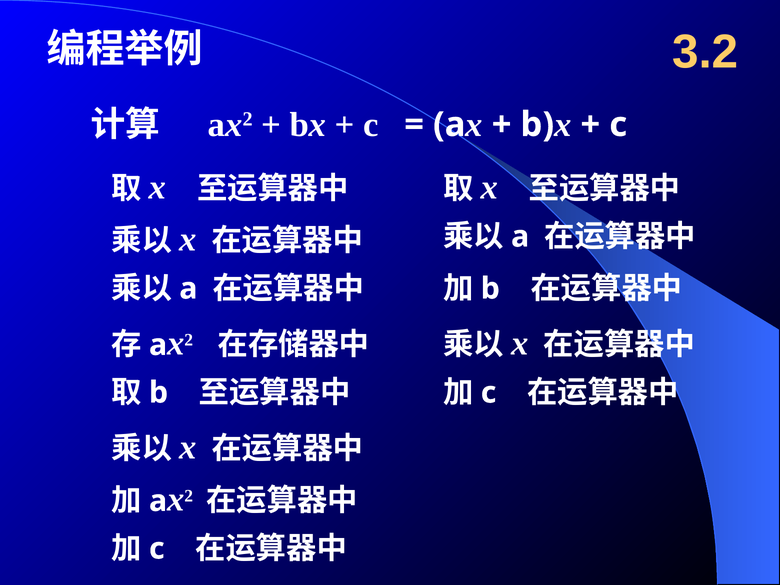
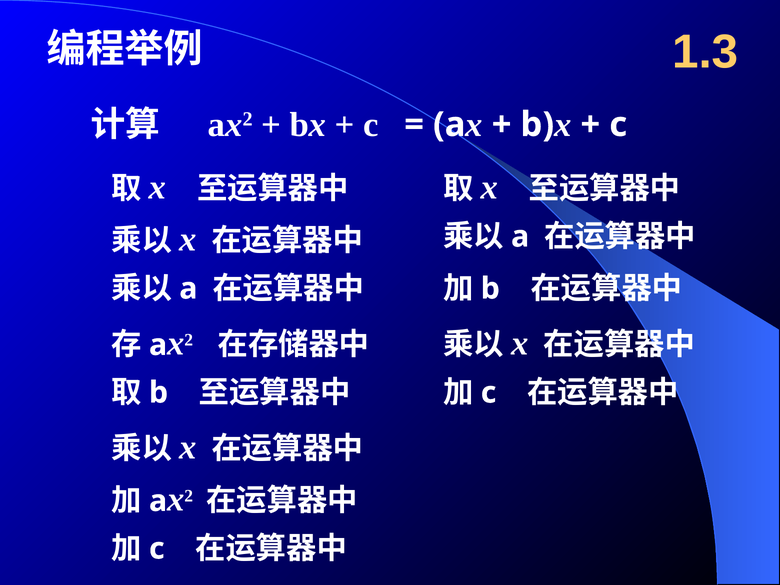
3.2: 3.2 -> 1.3 (705, 52)
